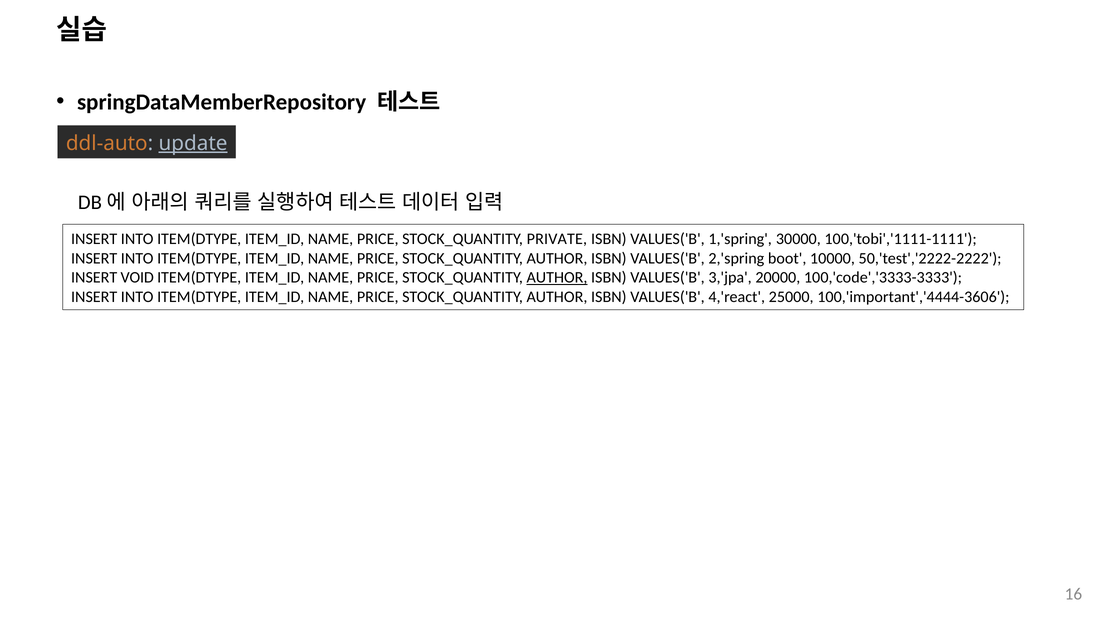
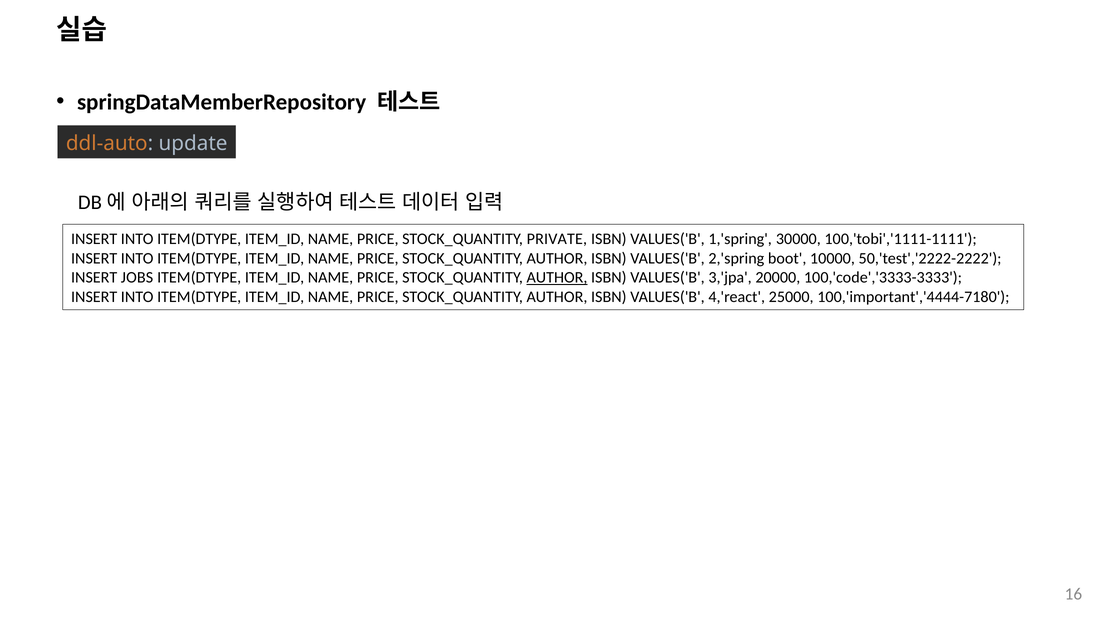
update underline: present -> none (193, 143)
VOID: VOID -> JOBS (137, 278)
100,'important','4444-3606: 100,'important','4444-3606 -> 100,'important','4444-7180 (913, 297)
